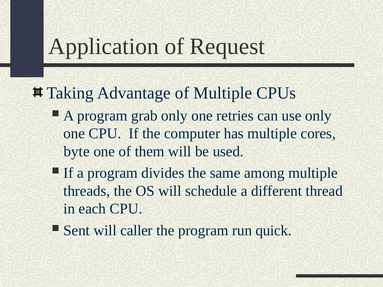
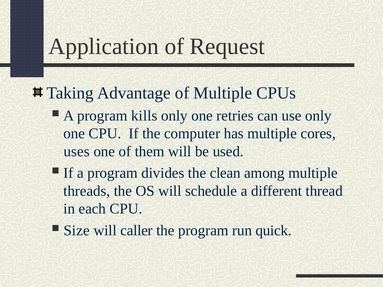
grab: grab -> kills (144, 116)
byte: byte -> uses (77, 152)
same: same -> clean (225, 173)
Sent: Sent -> Size (77, 231)
